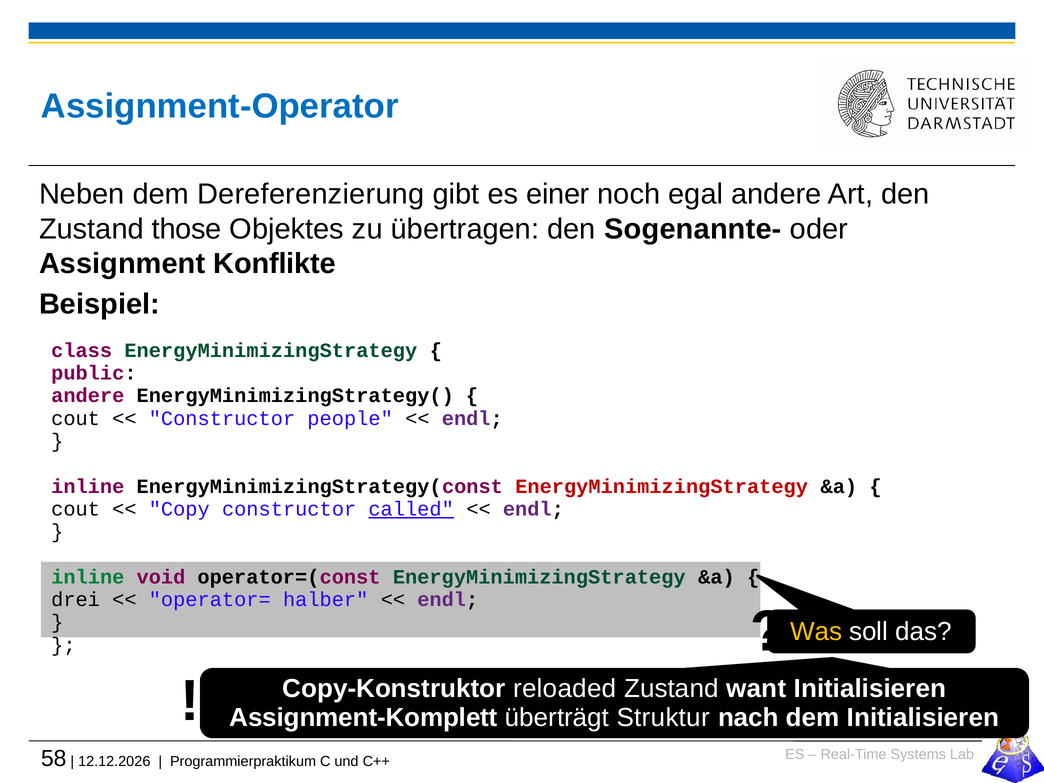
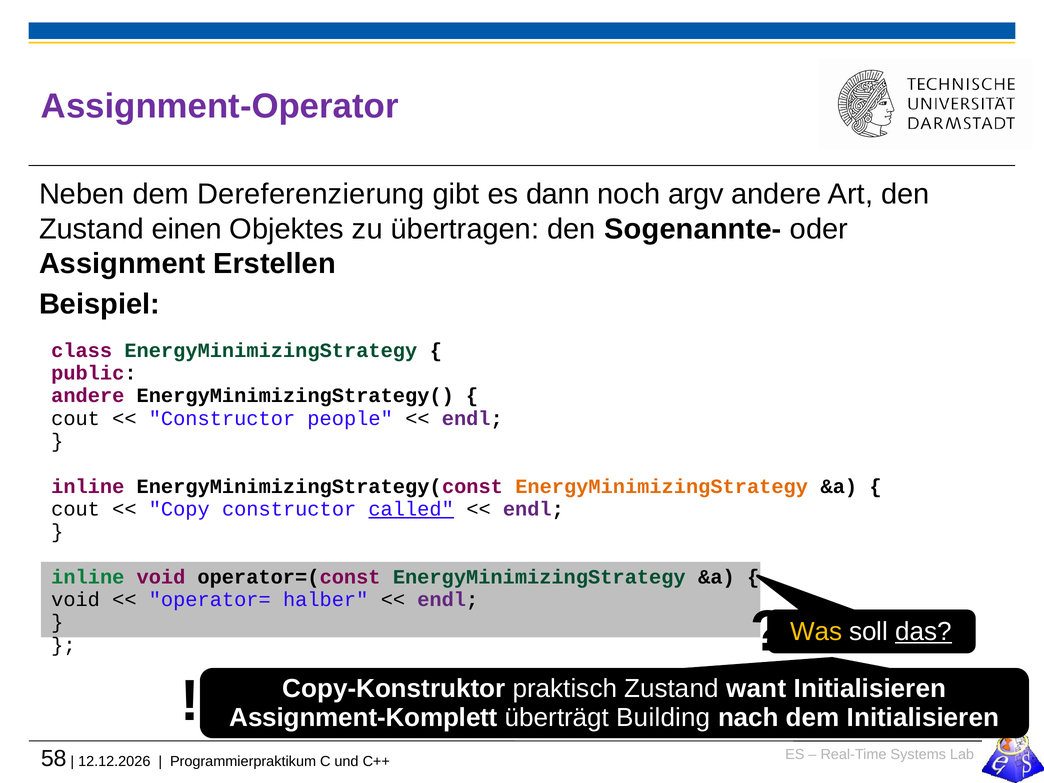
Assignment-Operator colour: blue -> purple (220, 106)
einer: einer -> dann (558, 194)
egal: egal -> argv (696, 194)
those: those -> einen (187, 229)
Konflikte: Konflikte -> Erstellen (275, 264)
EnergyMinimizingStrategy colour: red -> orange (662, 486)
drei: drei -> void (76, 600)
das underline: none -> present (924, 632)
reloaded: reloaded -> praktisch (565, 689)
Struktur: Struktur -> Building (663, 718)
